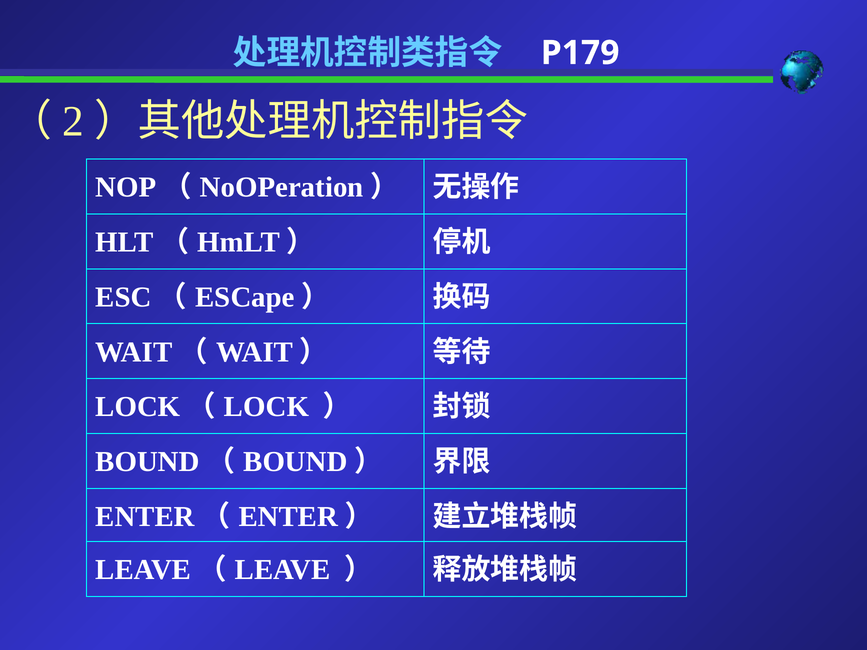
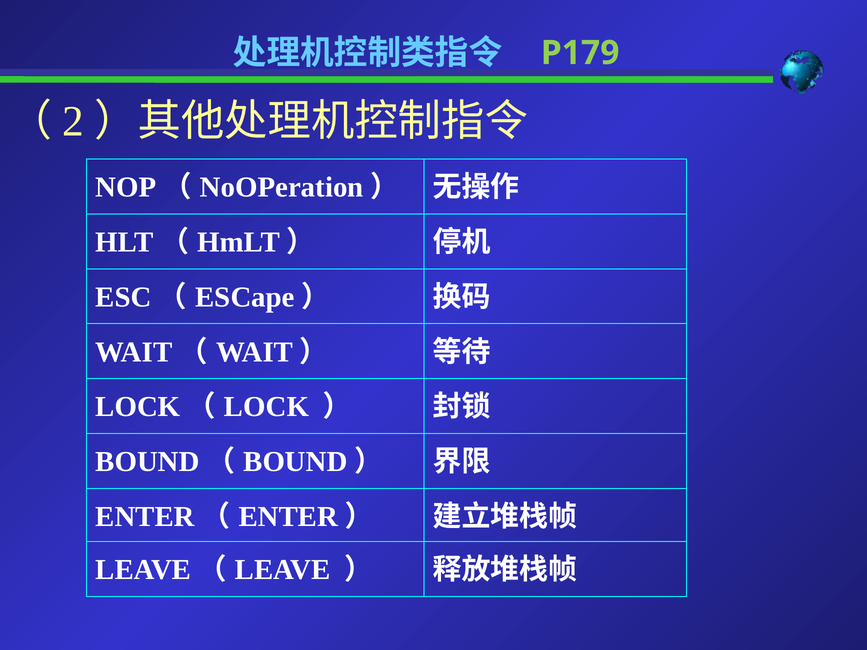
P179 colour: white -> light green (580, 53)
